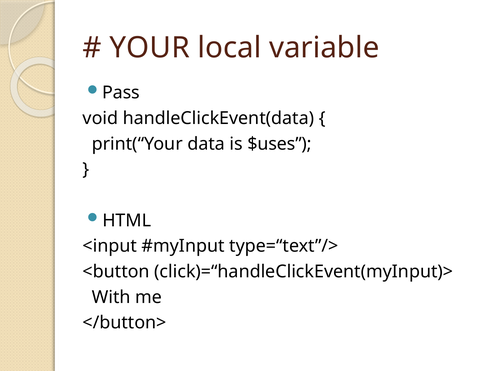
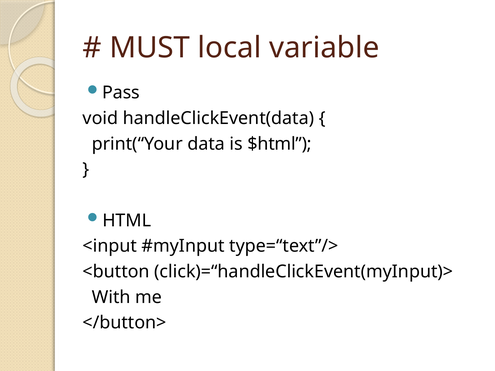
YOUR: YOUR -> MUST (150, 48)
$uses: $uses -> $html (280, 144)
